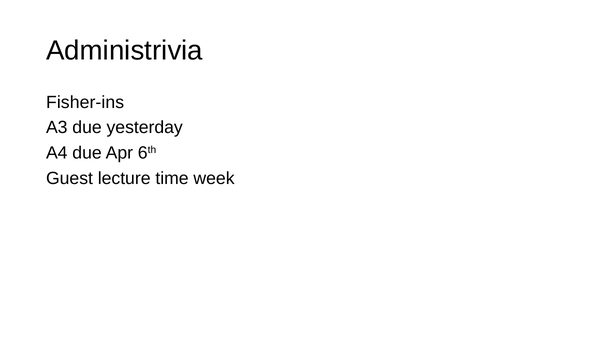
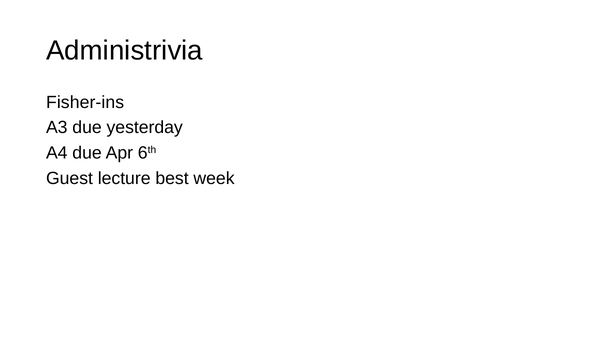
time: time -> best (172, 178)
